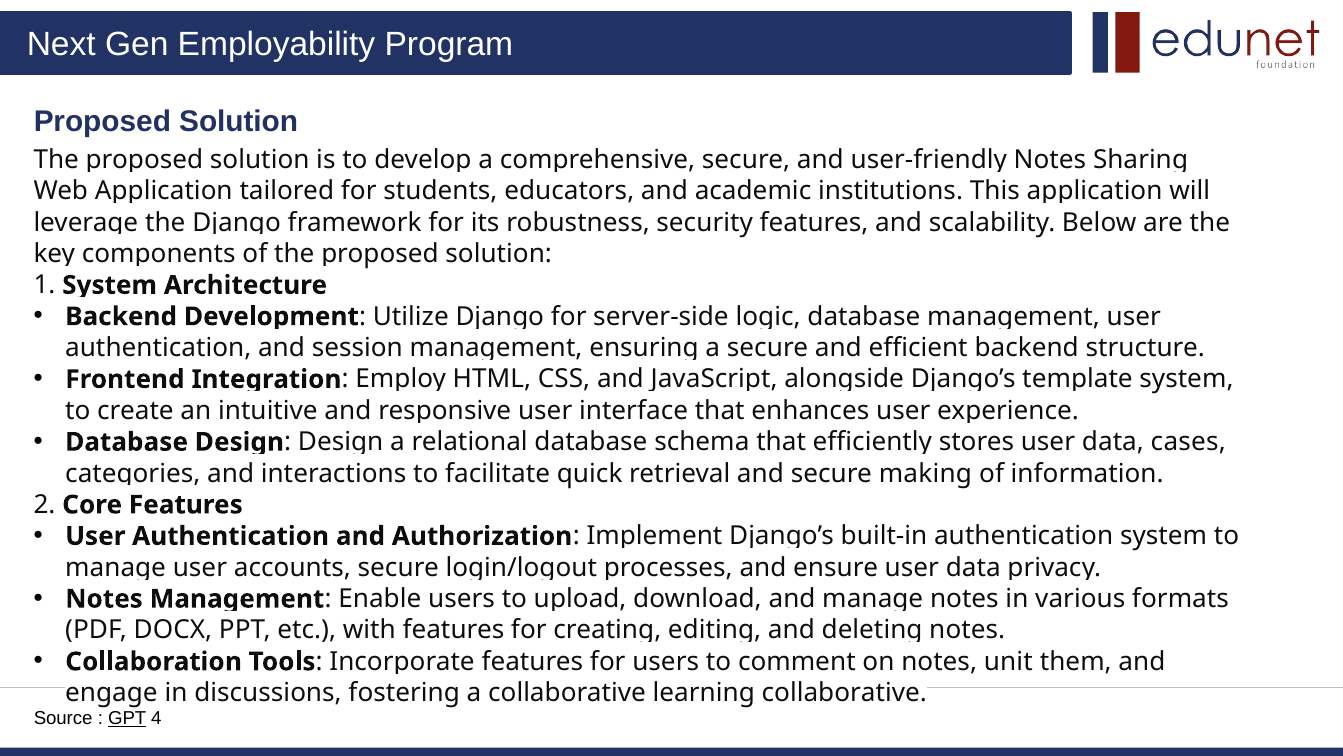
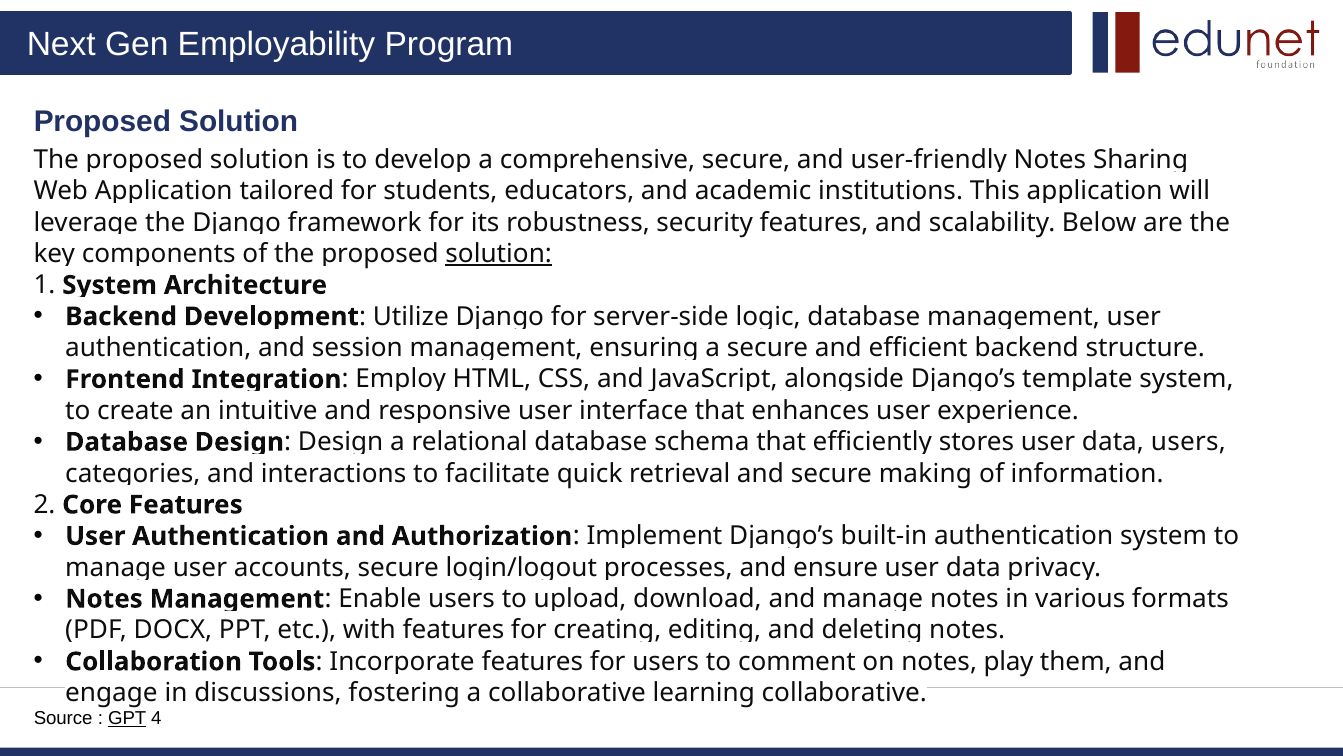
solution underline: none -> present (499, 254)
cases: cases -> users (1188, 442)
unit: unit -> play (1009, 661)
